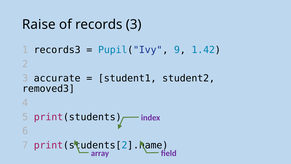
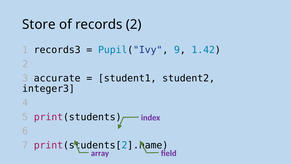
Raise: Raise -> Store (39, 24)
records 3: 3 -> 2 (134, 24)
removed3: removed3 -> integer3 (48, 89)
